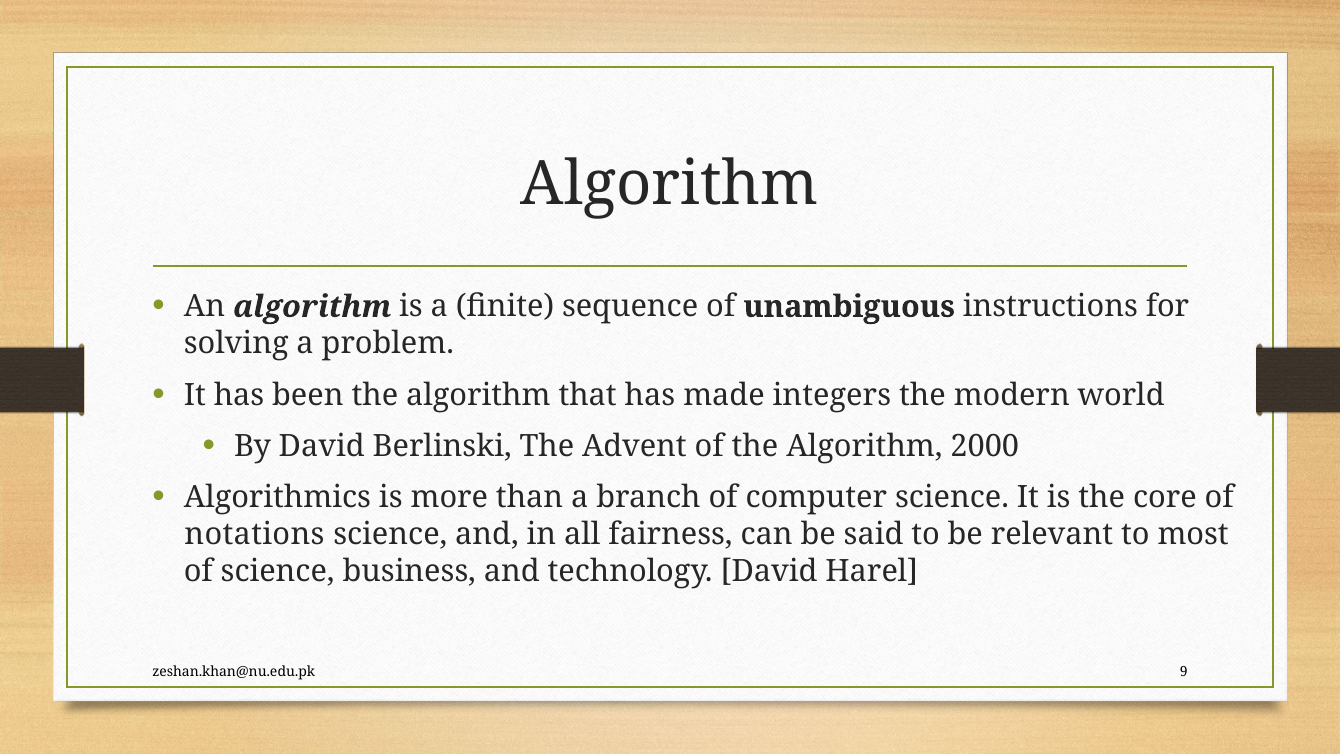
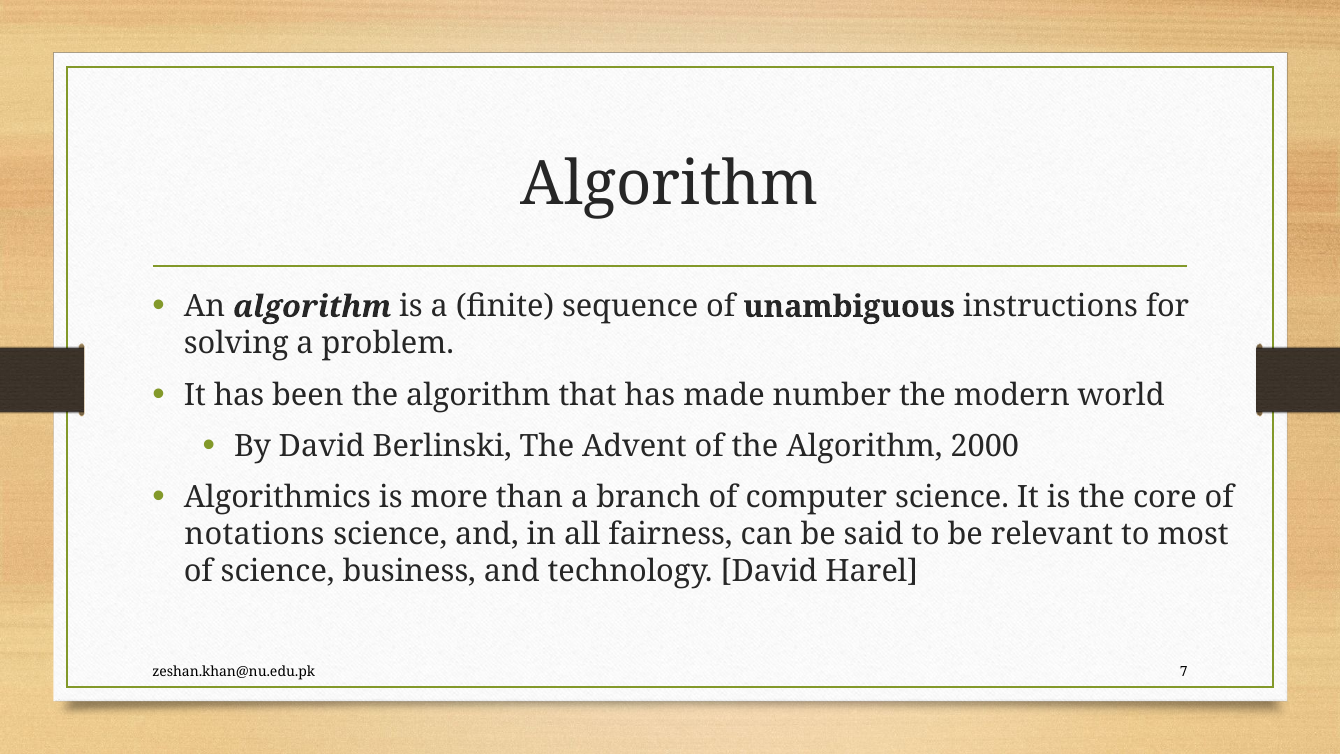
integers: integers -> number (832, 395)
9: 9 -> 7 (1184, 671)
